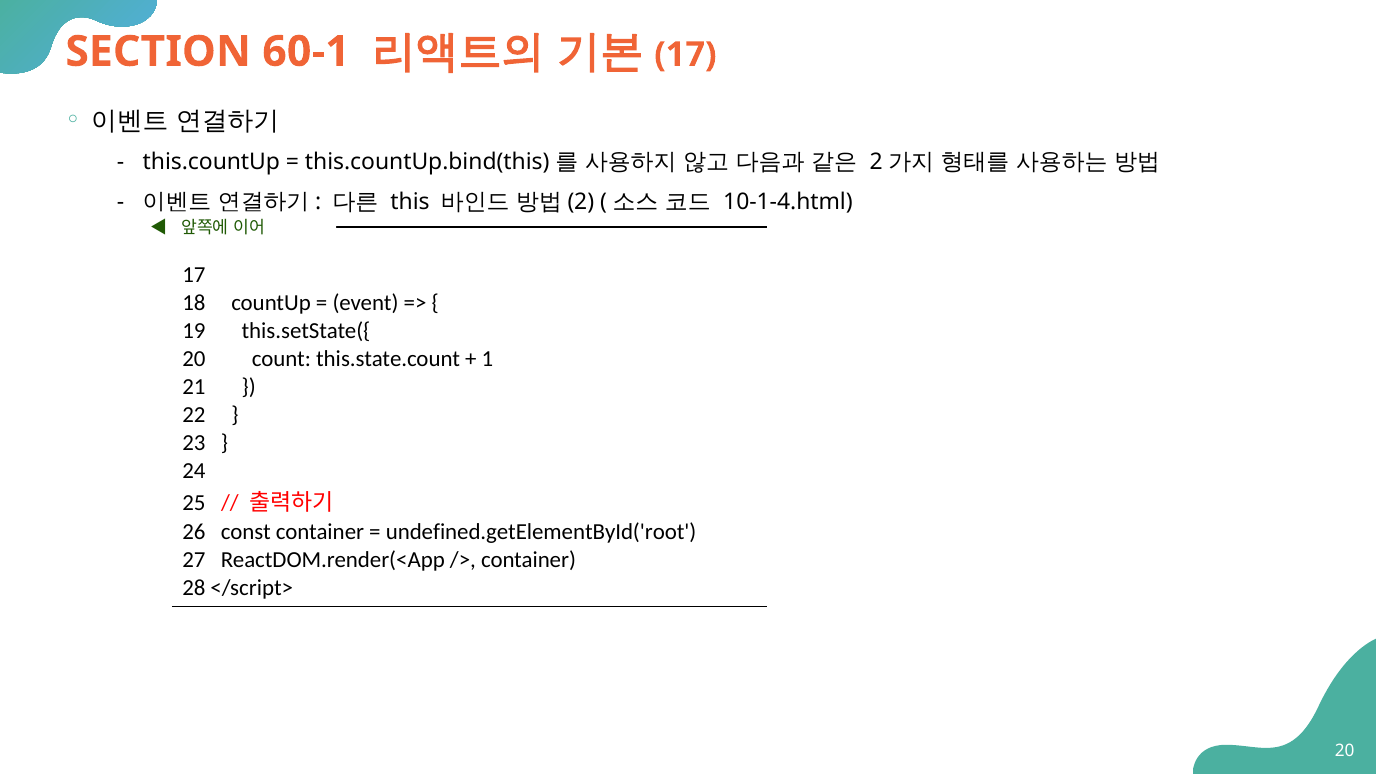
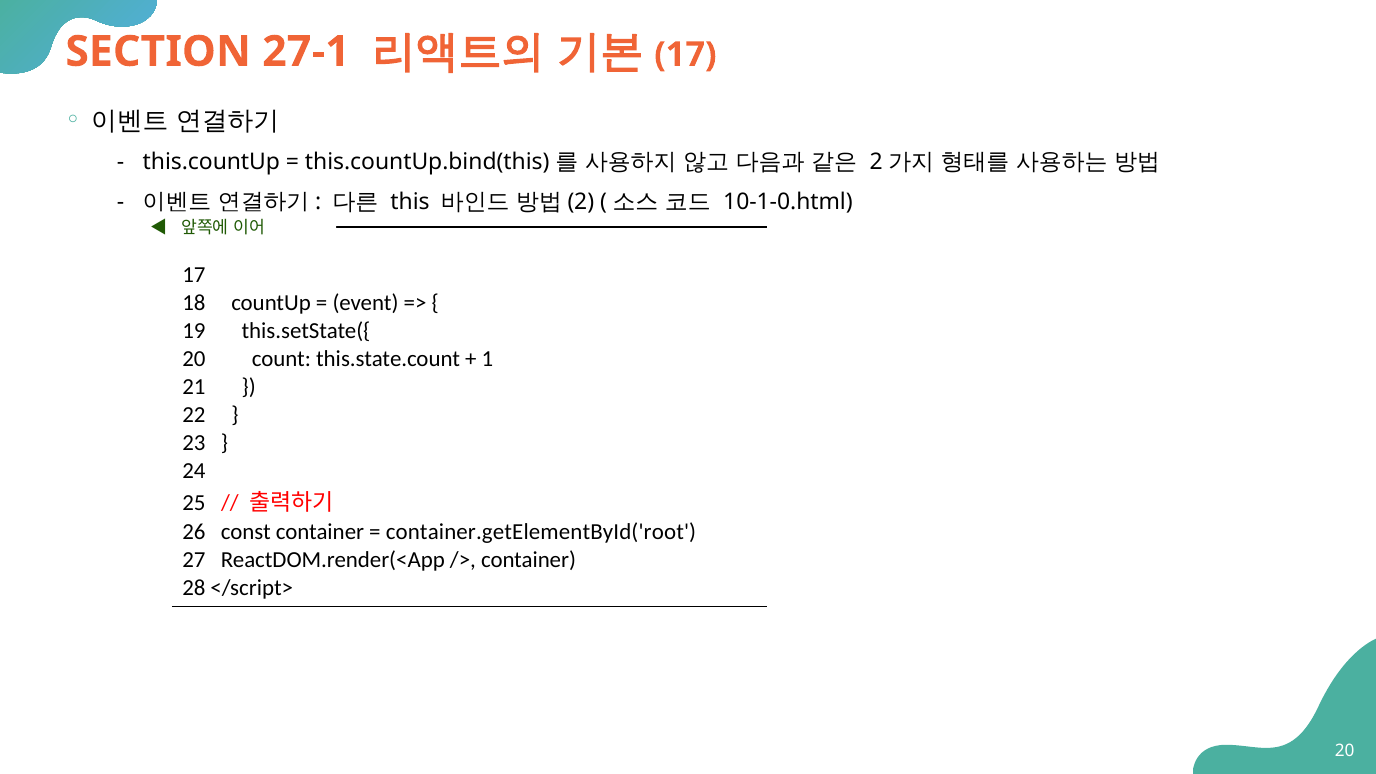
60-1: 60-1 -> 27-1 (306, 52)
10-1-4.html: 10-1-4.html -> 10-1-0.html (788, 202)
undefined.getElementById('root: undefined.getElementById('root -> container.getElementById('root (541, 532)
